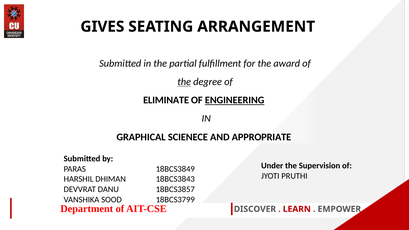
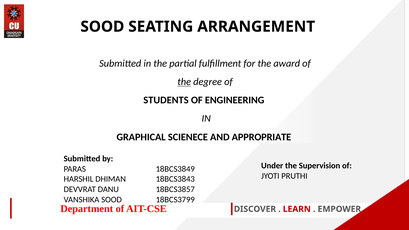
GIVES: GIVES -> SOOD (102, 27)
ELIMINATE: ELIMINATE -> STUDENTS (166, 100)
ENGINEERING underline: present -> none (235, 100)
